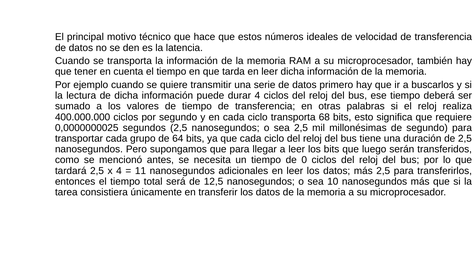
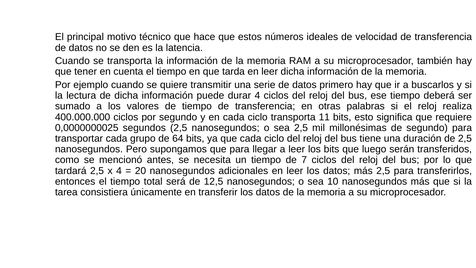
68: 68 -> 11 (324, 117)
0: 0 -> 7 (304, 160)
11: 11 -> 20 (141, 171)
